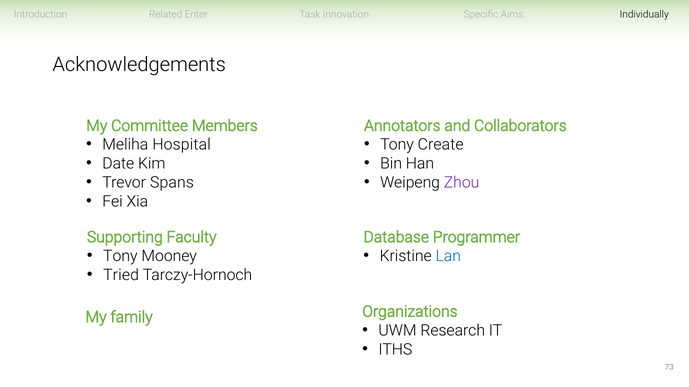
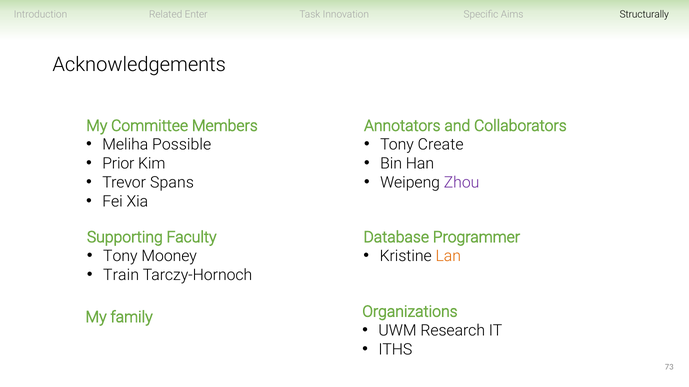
Individually: Individually -> Structurally (644, 15)
Hospital: Hospital -> Possible (182, 145)
Date: Date -> Prior (118, 164)
Lan colour: blue -> orange (448, 256)
Tried: Tried -> Train (121, 275)
